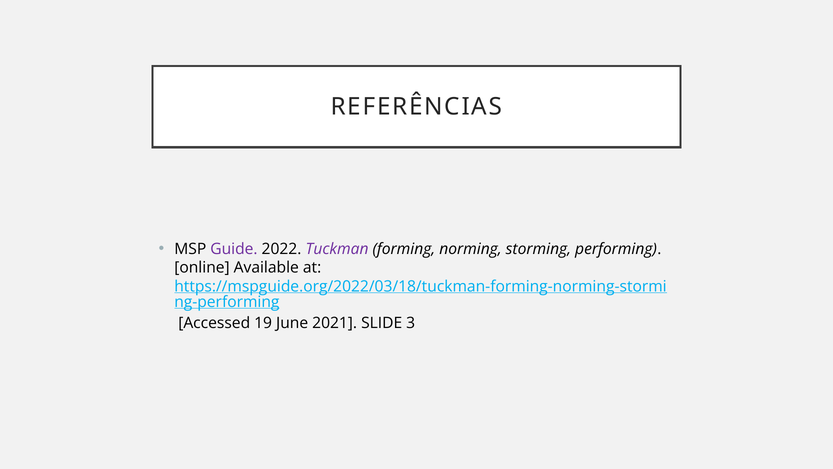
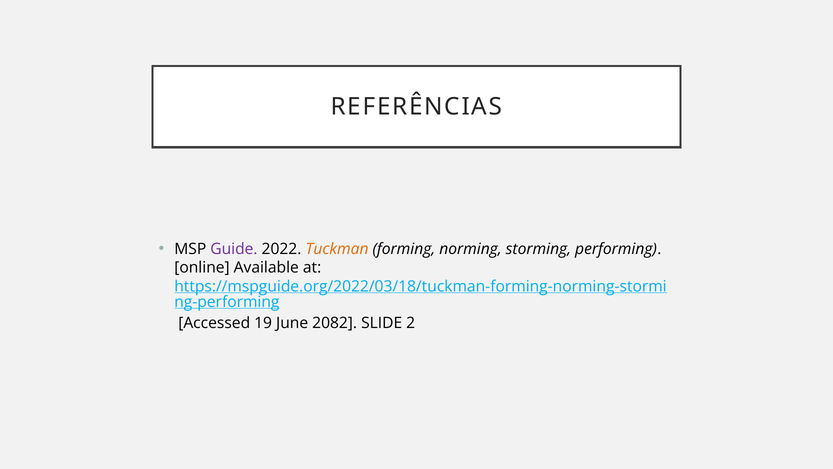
Tuckman colour: purple -> orange (337, 249)
2021: 2021 -> 2082 (335, 323)
3: 3 -> 2 (411, 323)
